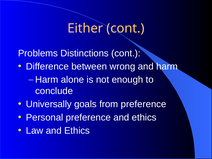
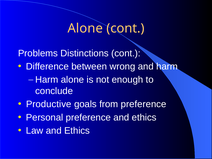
Either: Either -> Alone (85, 28)
Universally: Universally -> Productive (49, 104)
